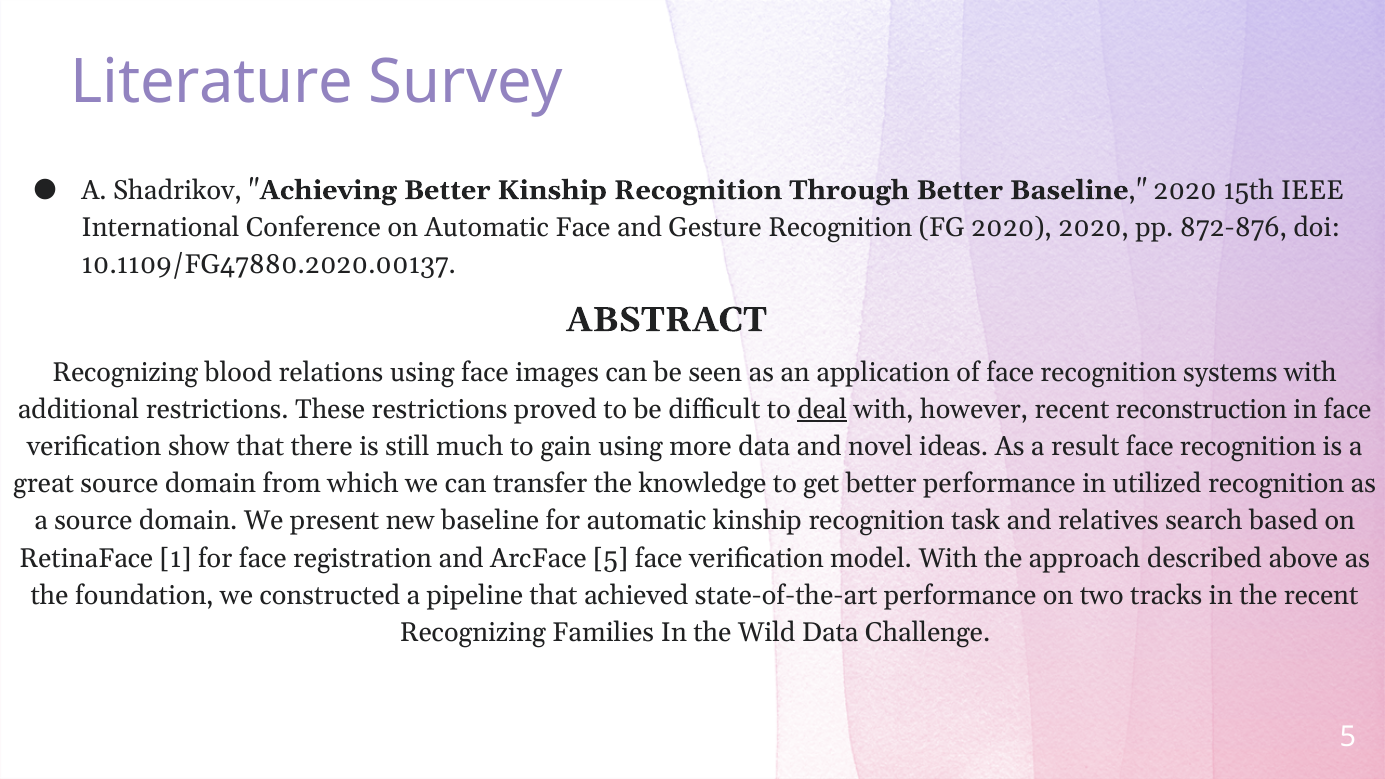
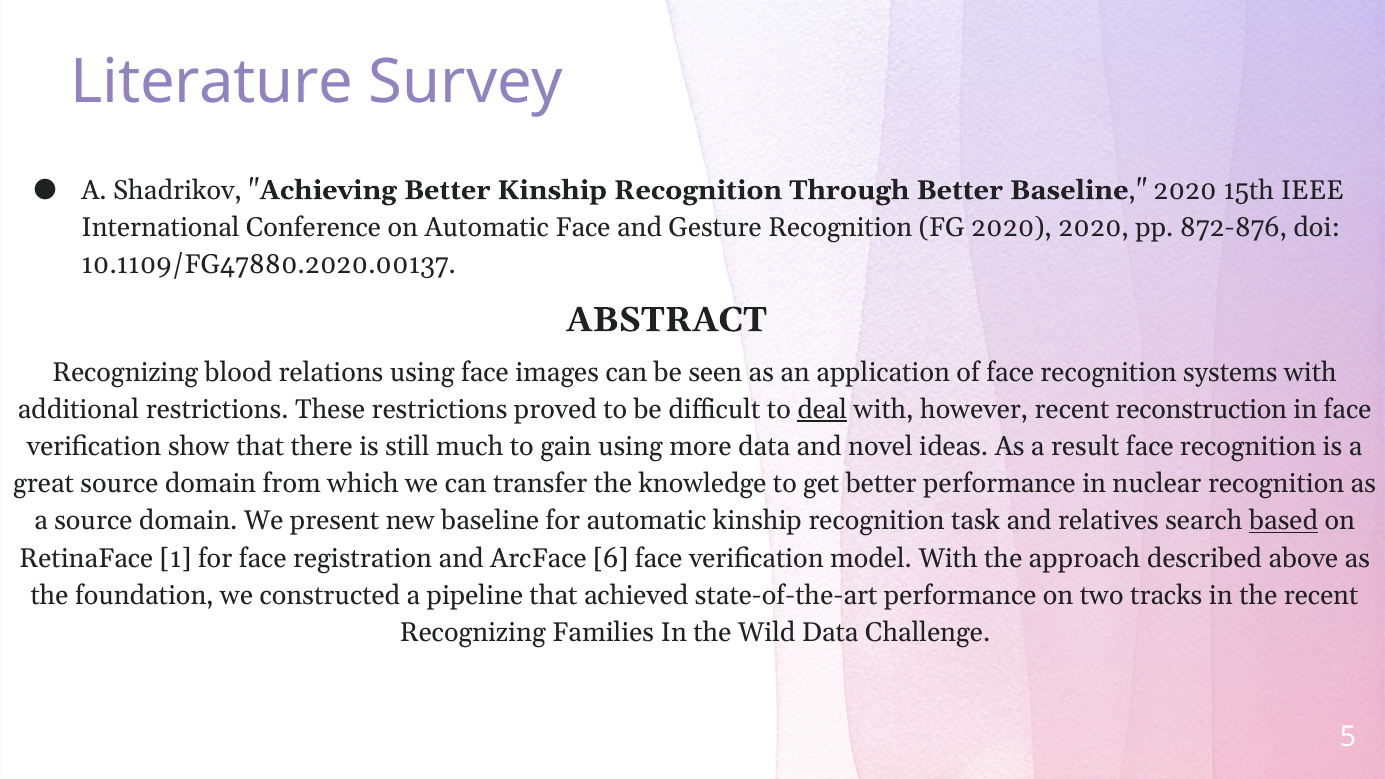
utilized: utilized -> nuclear (1157, 484)
based underline: none -> present (1284, 521)
ArcFace 5: 5 -> 6 (611, 558)
